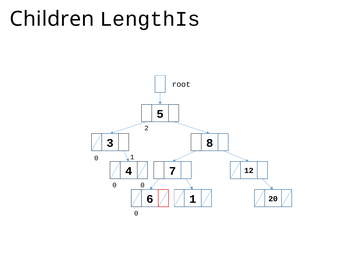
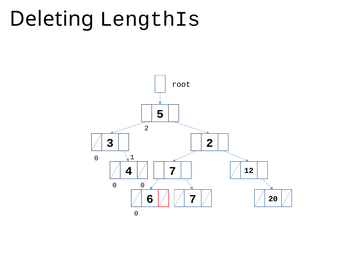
Children: Children -> Deleting (52, 19)
3 8: 8 -> 2 (210, 143)
6 1: 1 -> 7 (193, 199)
